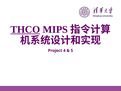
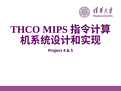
THCO underline: present -> none (25, 29)
